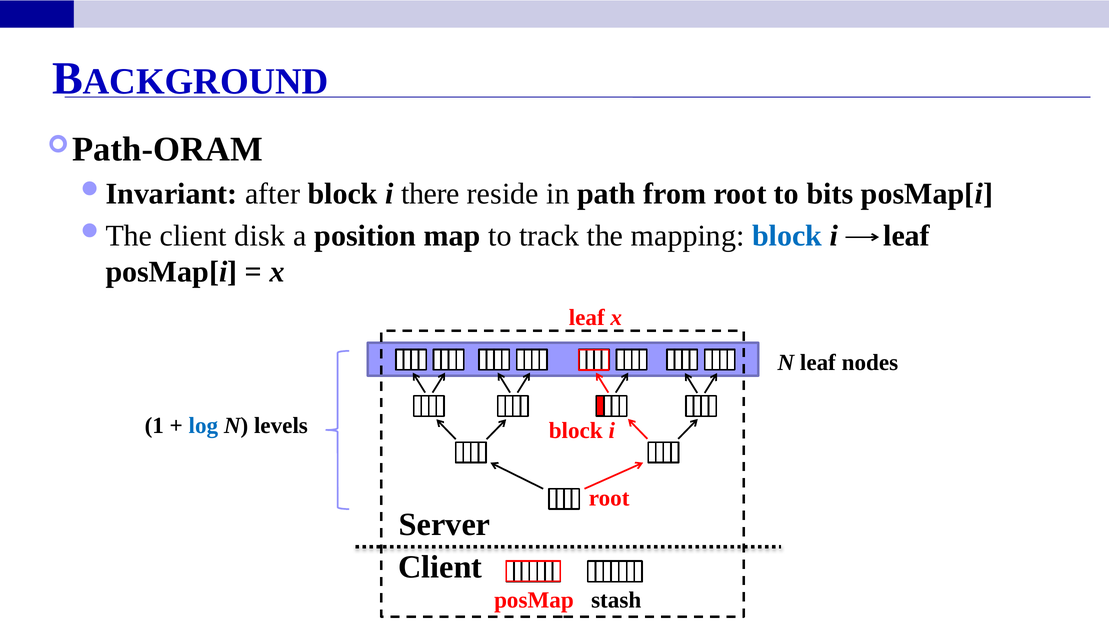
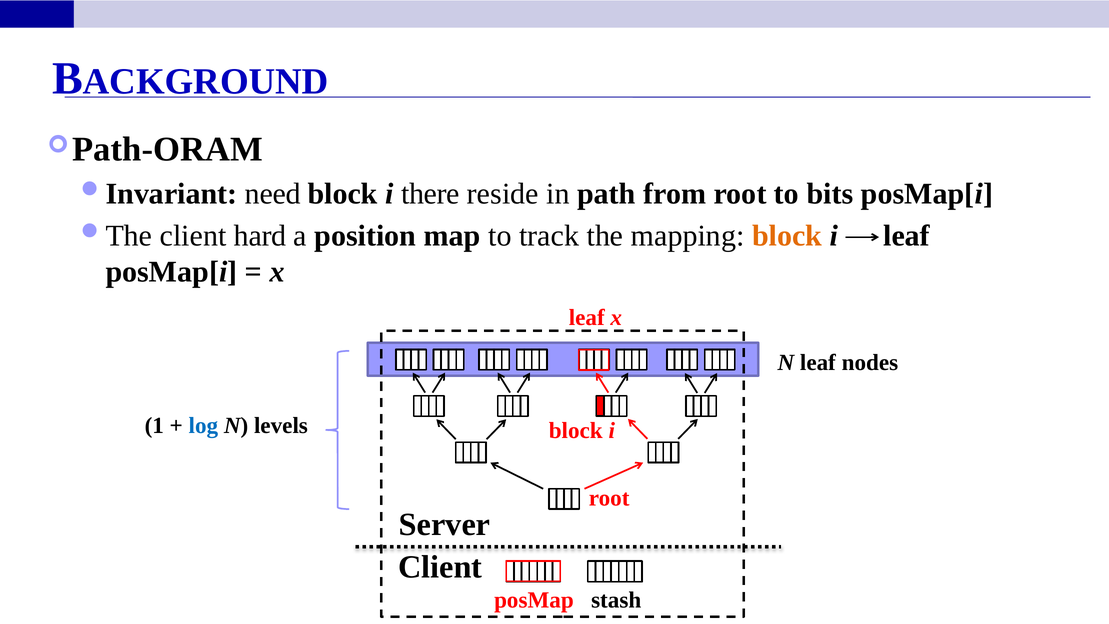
after: after -> need (273, 194)
disk: disk -> hard (260, 236)
block colour: blue -> orange (787, 236)
